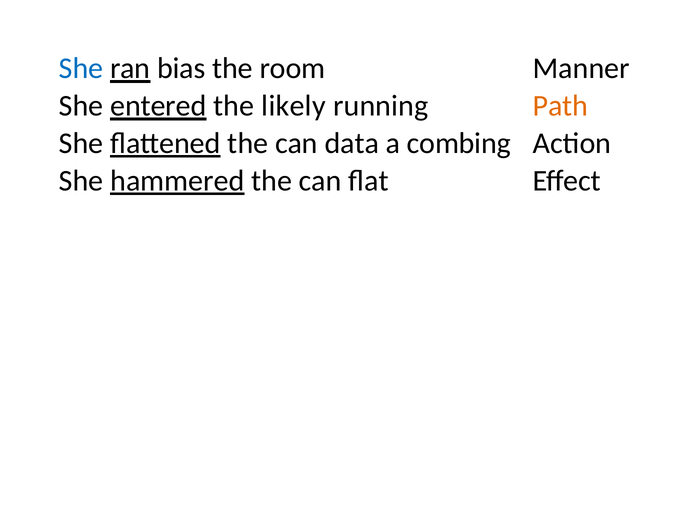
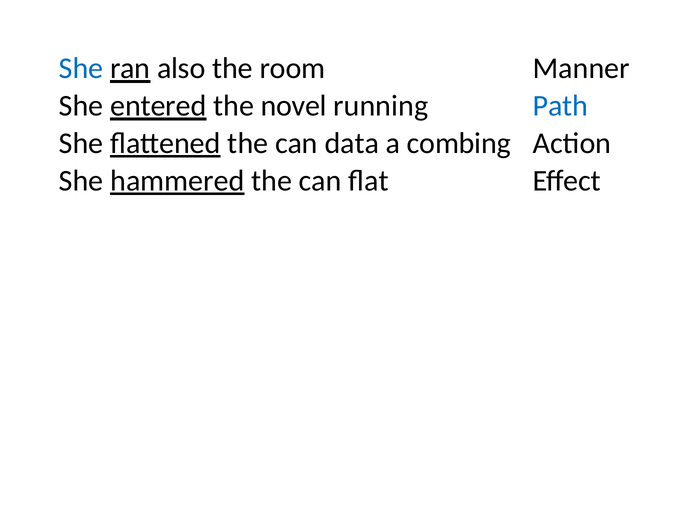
bias: bias -> also (181, 68)
likely: likely -> novel (294, 106)
Path colour: orange -> blue (560, 106)
